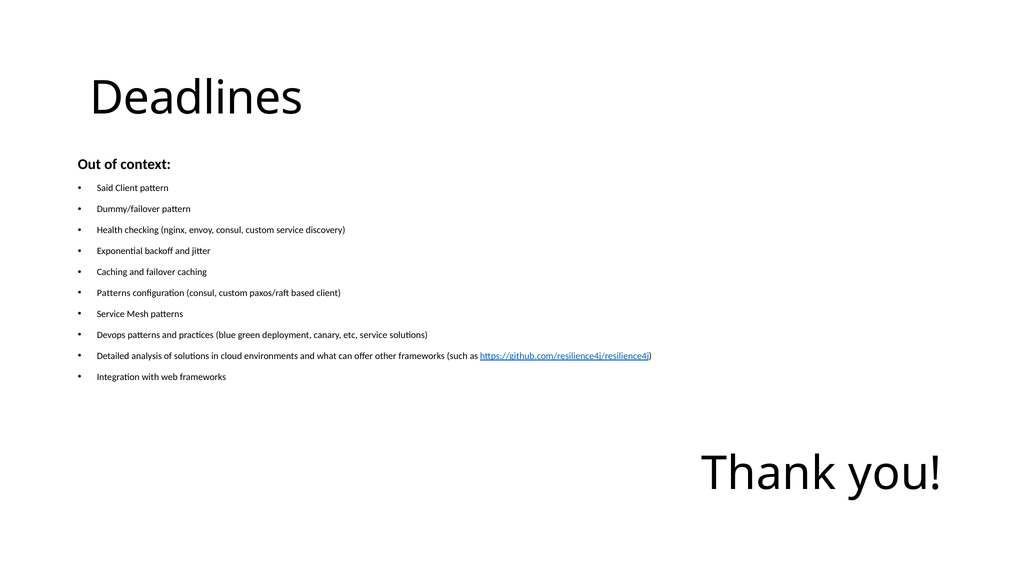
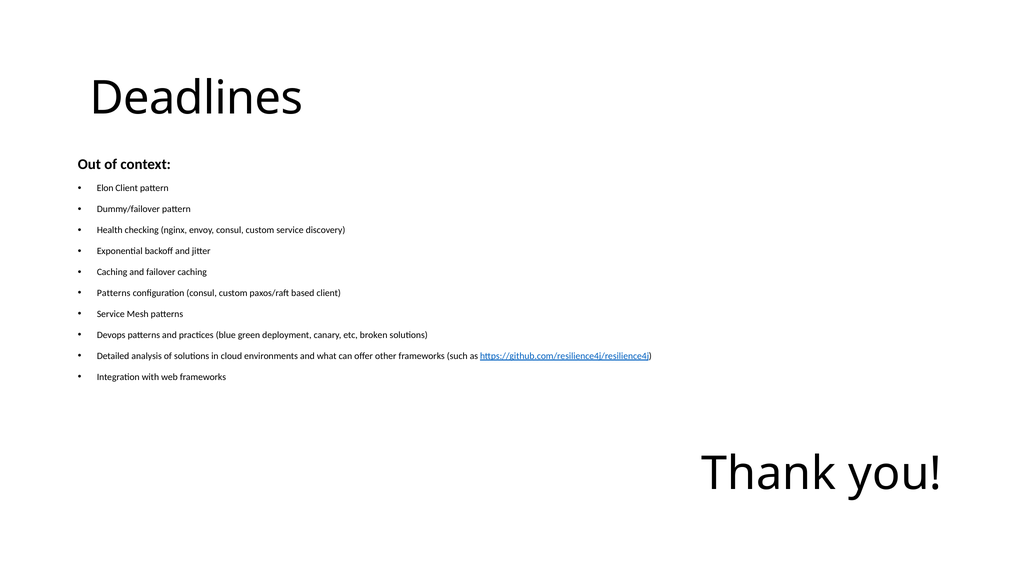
Said: Said -> Elon (105, 188)
etc service: service -> broken (374, 335)
